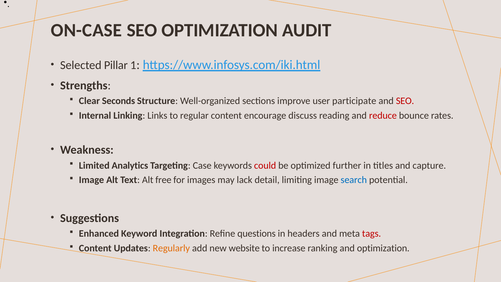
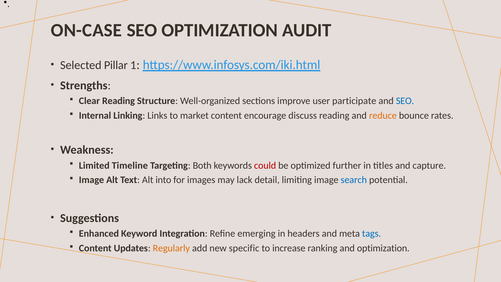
Clear Seconds: Seconds -> Reading (119, 101)
SEO colour: red -> blue (405, 101)
regular: regular -> market (194, 115)
reduce colour: red -> orange (383, 115)
Analytics: Analytics -> Timeline (130, 165)
Case: Case -> Both (202, 165)
free: free -> into (163, 180)
questions: questions -> emerging (257, 234)
tags colour: red -> blue (372, 234)
website: website -> specific (244, 248)
